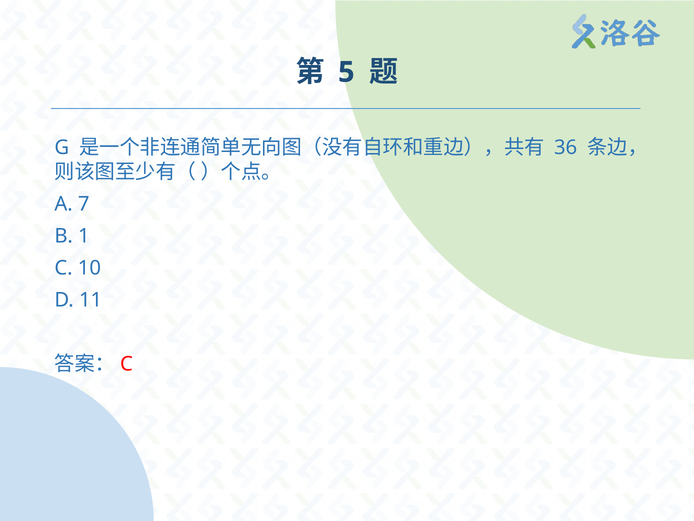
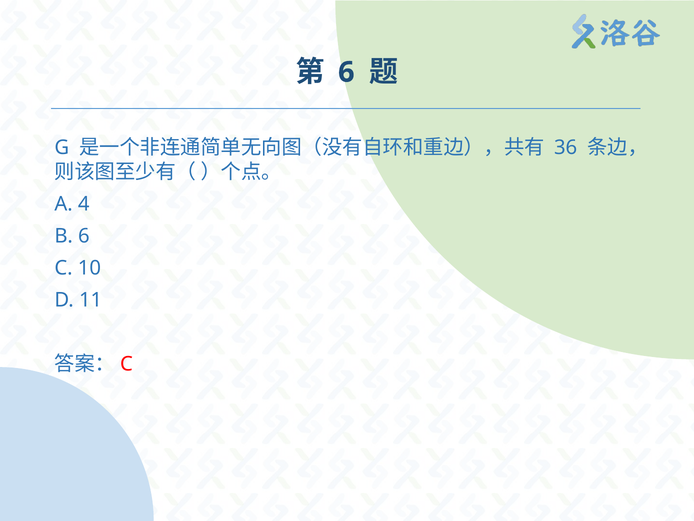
5: 5 -> 6 (346, 72)
7: 7 -> 4 (84, 204)
B 1: 1 -> 6 (84, 236)
